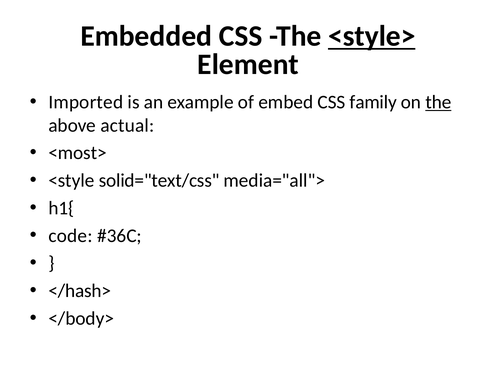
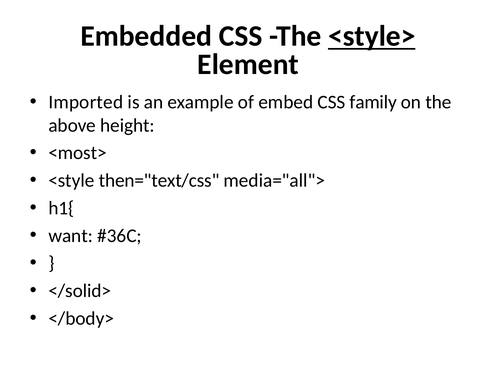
the underline: present -> none (438, 102)
actual: actual -> height (127, 125)
solid="text/css: solid="text/css -> then="text/css (159, 181)
code: code -> want (71, 236)
</hash>: </hash> -> </solid> (80, 291)
